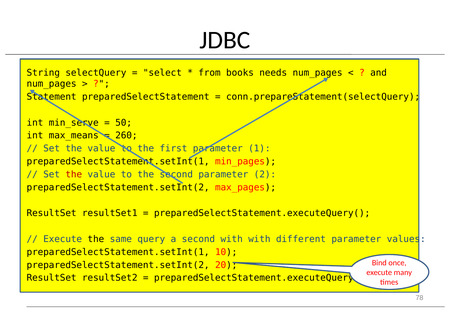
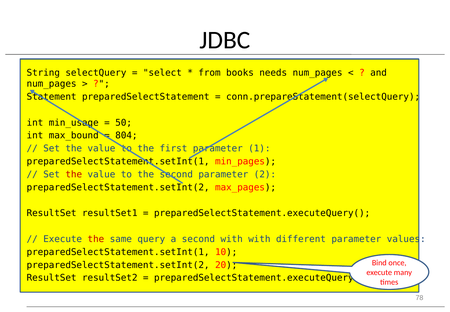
min_serve: min_serve -> min_usage (74, 122)
max_means: max_means -> max_bound (74, 135)
260: 260 -> 804 (126, 135)
the colour: black -> red (96, 239)
